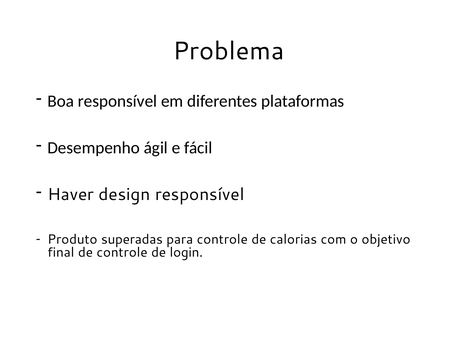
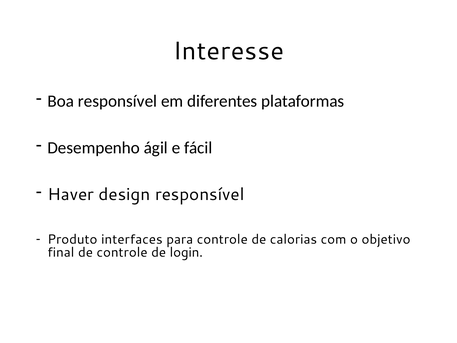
Problema: Problema -> Interesse (228, 51)
superadas: superadas -> interfaces (132, 239)
